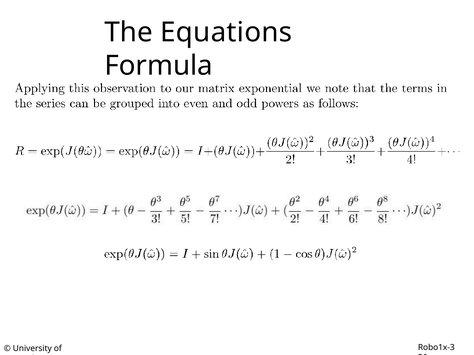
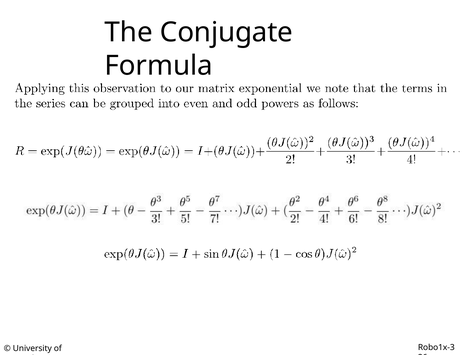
Equations: Equations -> Conjugate (226, 32)
